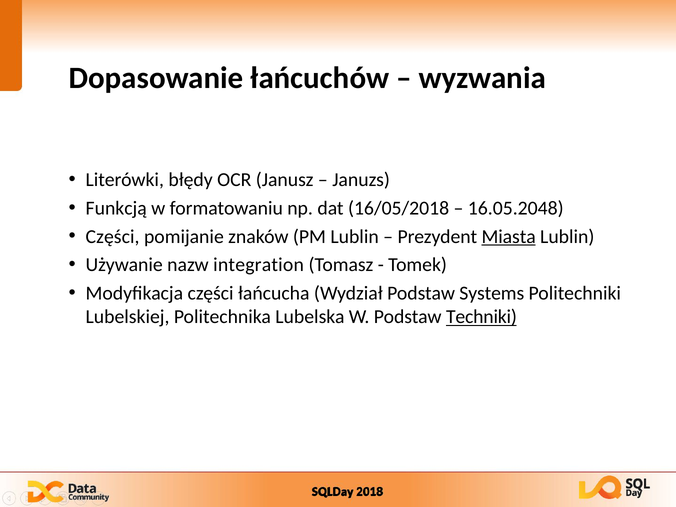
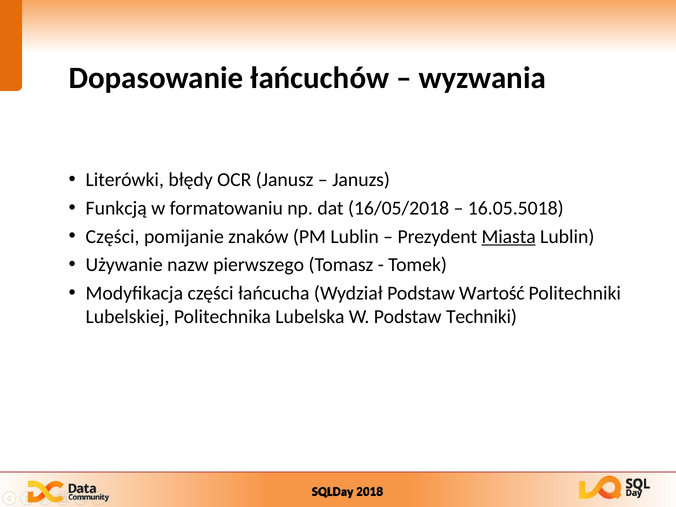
16.05.2048: 16.05.2048 -> 16.05.5018 (516, 208)
integration: integration -> pierwszego (259, 265)
Systems: Systems -> Wartość (492, 293)
Techniki underline: present -> none (481, 317)
